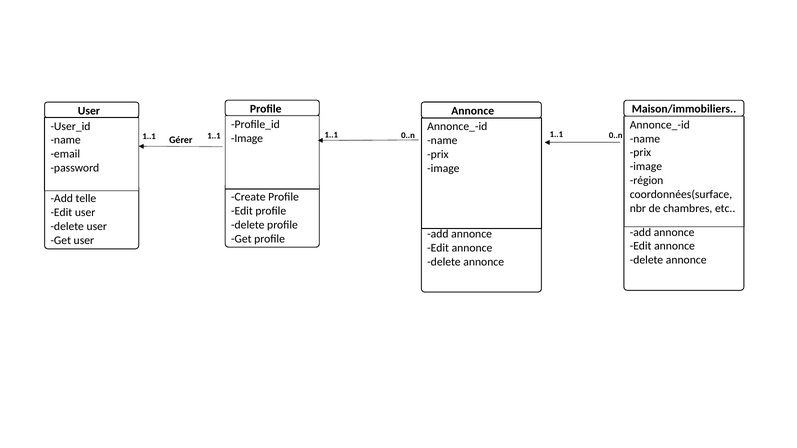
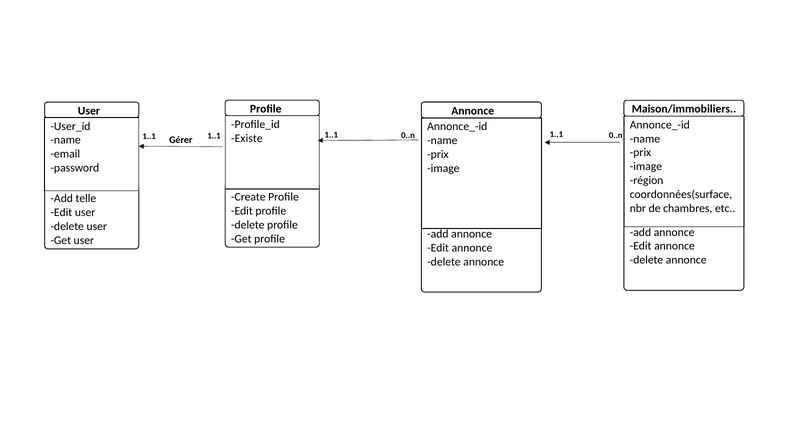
Image: Image -> Existe (247, 138)
